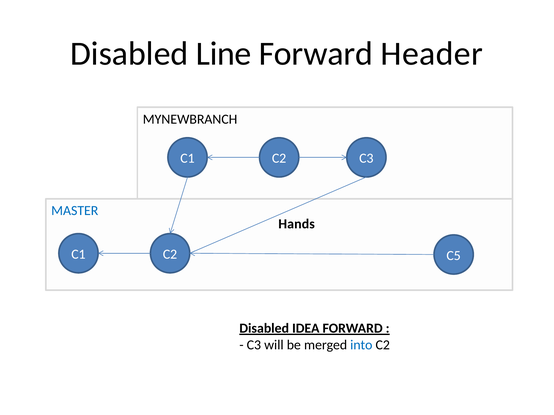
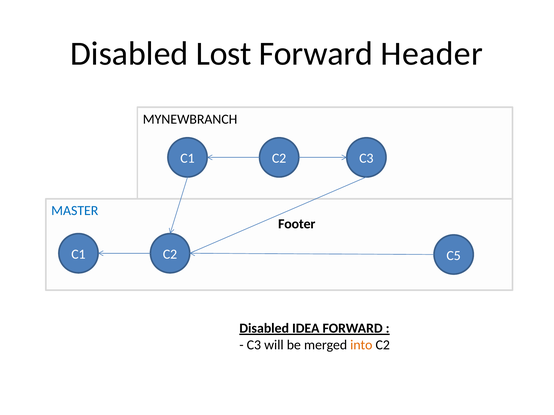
Line: Line -> Lost (224, 54)
Hands: Hands -> Footer (297, 224)
into colour: blue -> orange (361, 345)
